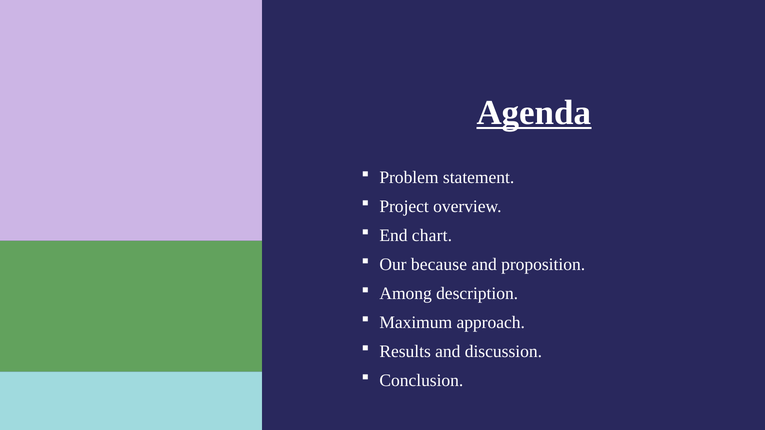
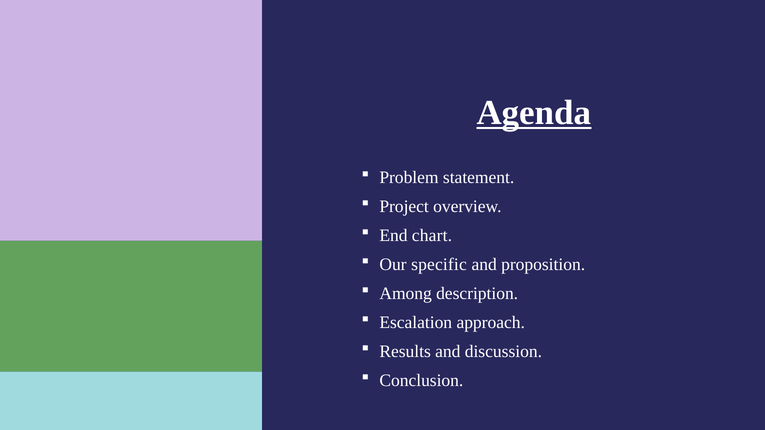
because: because -> specific (439, 264)
Maximum: Maximum -> Escalation (416, 322)
